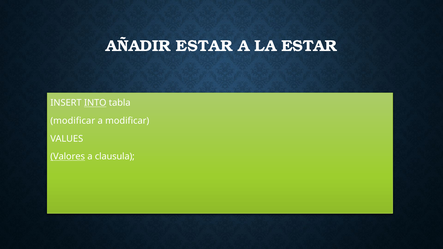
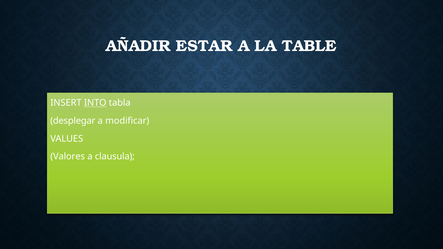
LA ESTAR: ESTAR -> TABLE (309, 46)
modificar: modificar -> desplegar (73, 121)
Valores underline: present -> none (68, 157)
